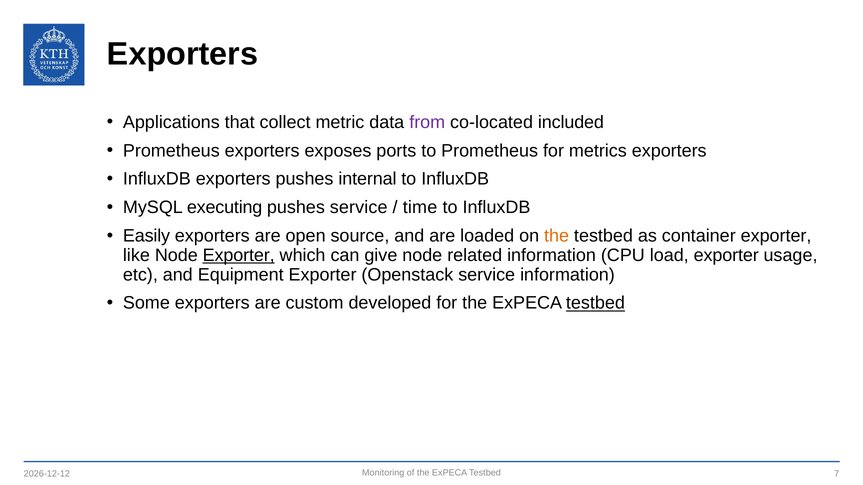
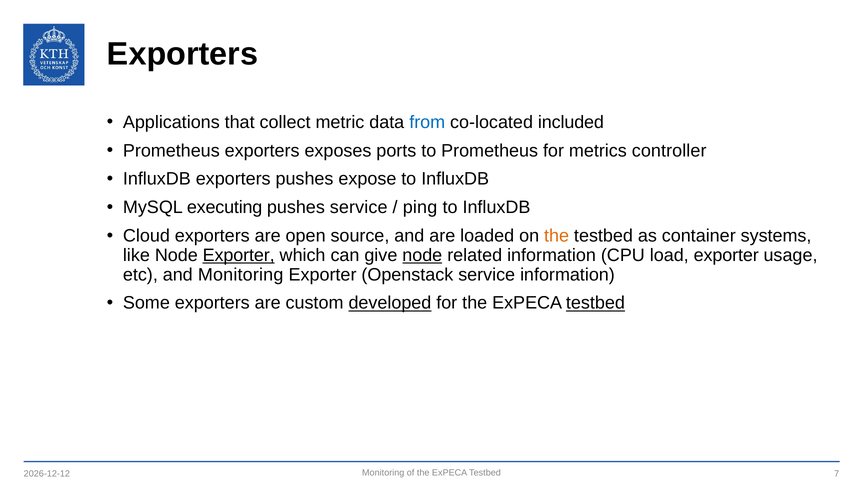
from colour: purple -> blue (427, 122)
metrics exporters: exporters -> controller (669, 151)
internal: internal -> expose (367, 179)
time: time -> ping (420, 208)
Easily: Easily -> Cloud (146, 236)
container exporter: exporter -> systems (776, 236)
node underline: none -> present (422, 255)
and Equipment: Equipment -> Monitoring (241, 275)
developed underline: none -> present (390, 303)
